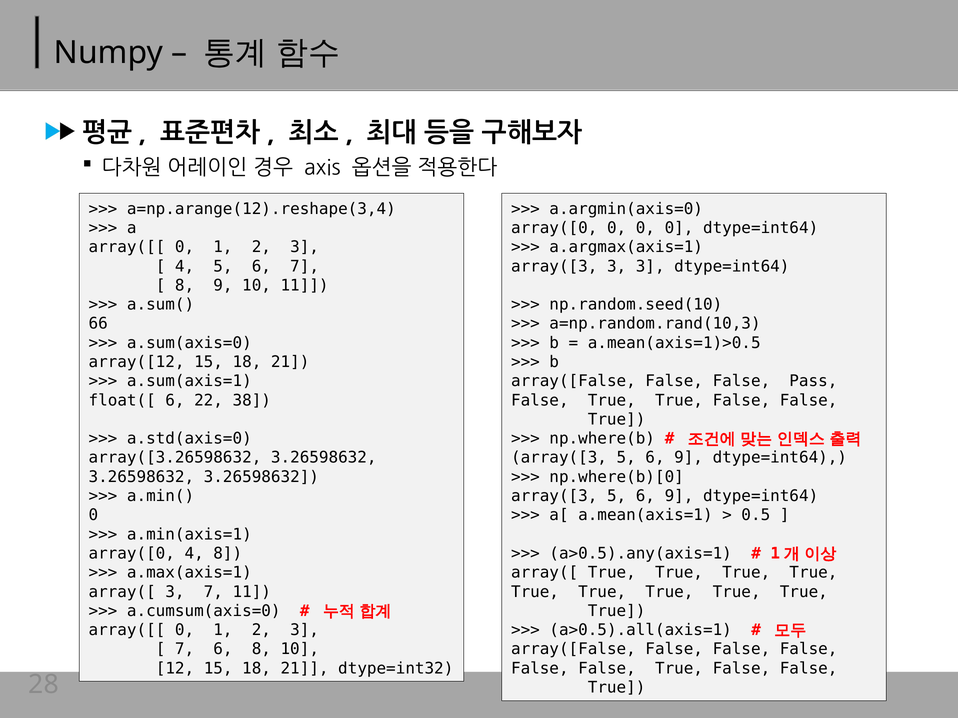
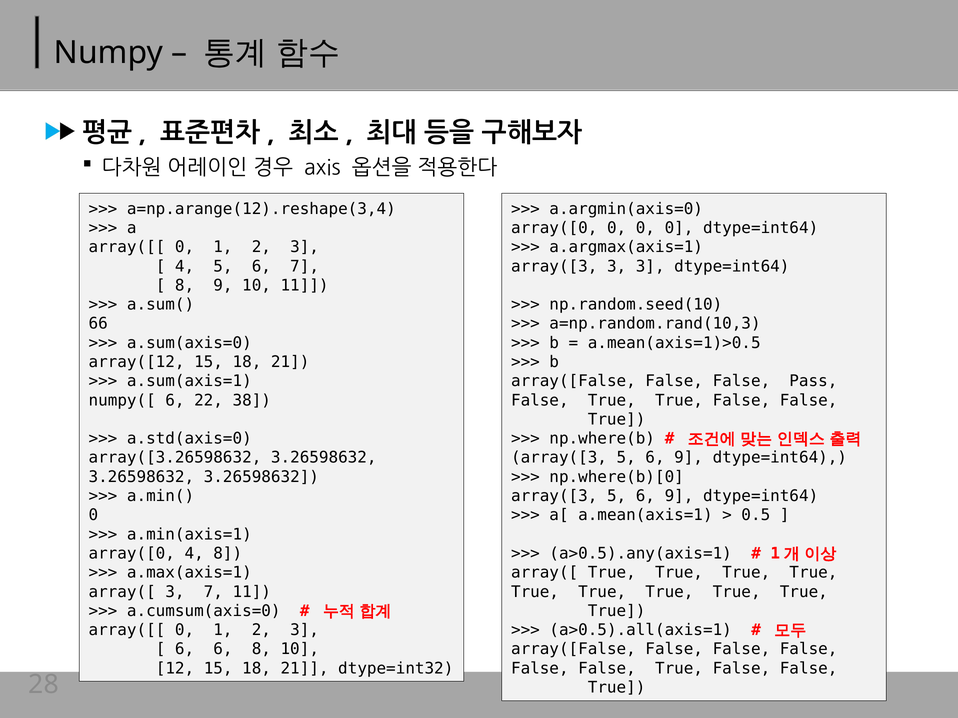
float([: float([ -> numpy([ (122, 401)
7: 7 -> 6 (185, 650)
